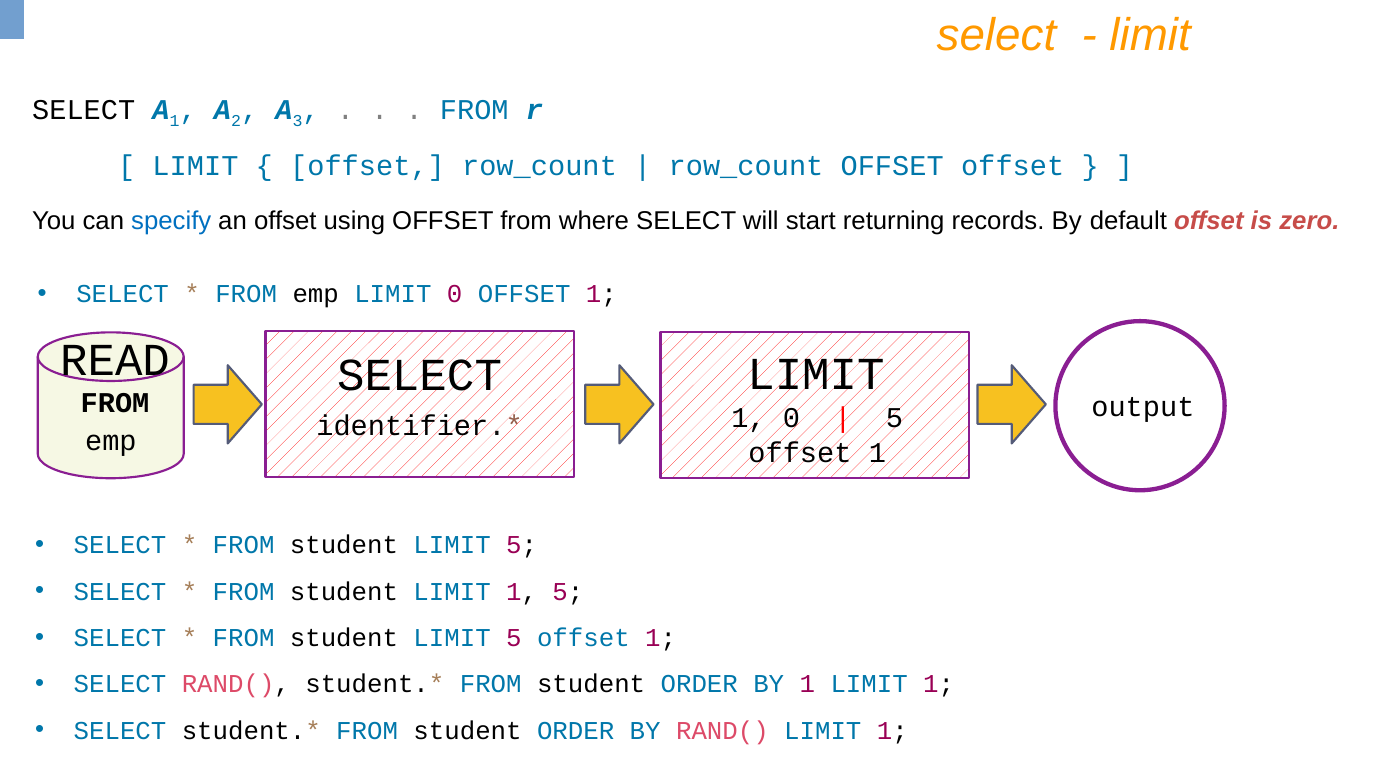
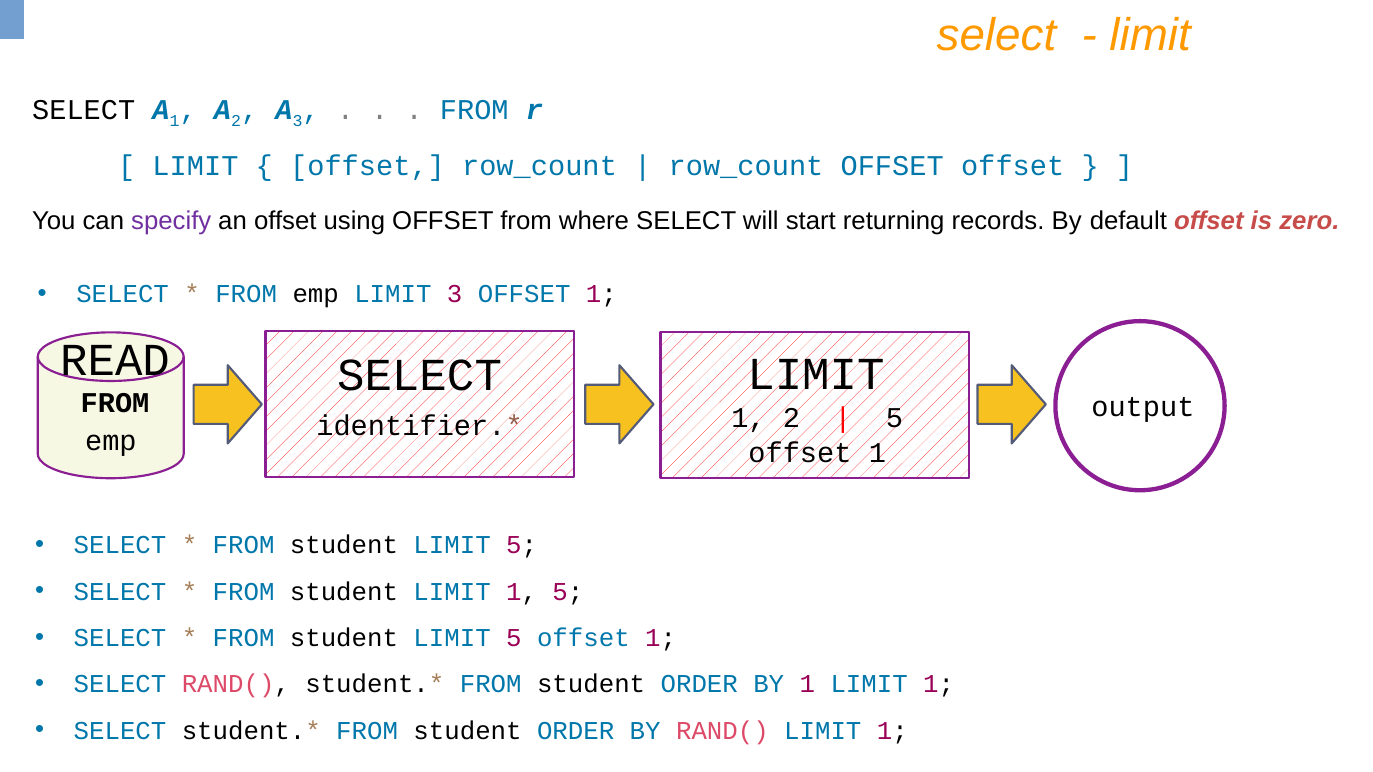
specify colour: blue -> purple (171, 221)
LIMIT 0: 0 -> 3 (455, 294)
1 0: 0 -> 2 (791, 419)
